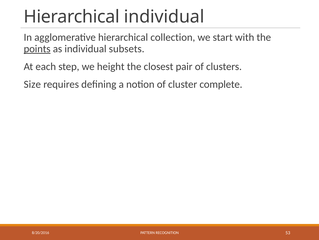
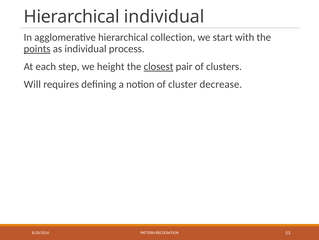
subsets: subsets -> process (127, 49)
closest underline: none -> present (159, 66)
Size: Size -> Will (32, 84)
complete: complete -> decrease (221, 84)
